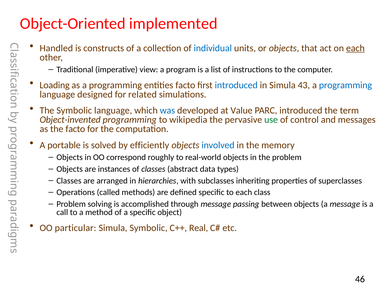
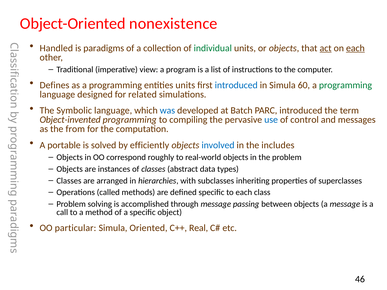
implemented: implemented -> nonexistence (173, 24)
constructs: constructs -> paradigms (104, 48)
individual colour: blue -> green (213, 48)
act underline: none -> present (326, 48)
Loading: Loading -> Defines (55, 85)
entities facto: facto -> units (185, 85)
43: 43 -> 60 (304, 85)
programming colour: blue -> green (345, 85)
Value: Value -> Batch (242, 111)
wikipedia: wikipedia -> compiling (188, 120)
use colour: green -> blue (271, 120)
the facto: facto -> from (75, 129)
memory: memory -> includes (278, 145)
Simula Symbolic: Symbolic -> Oriented (148, 228)
